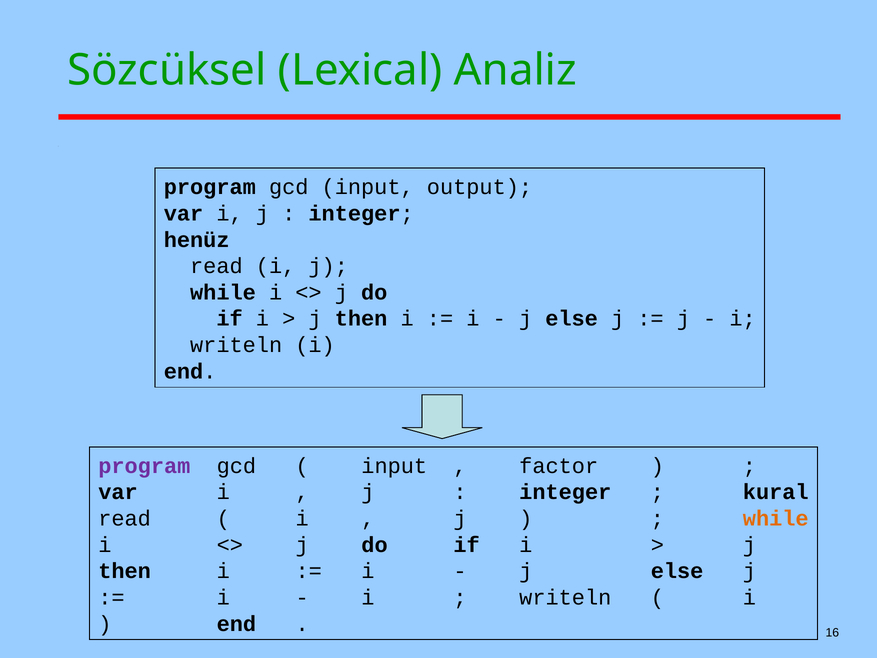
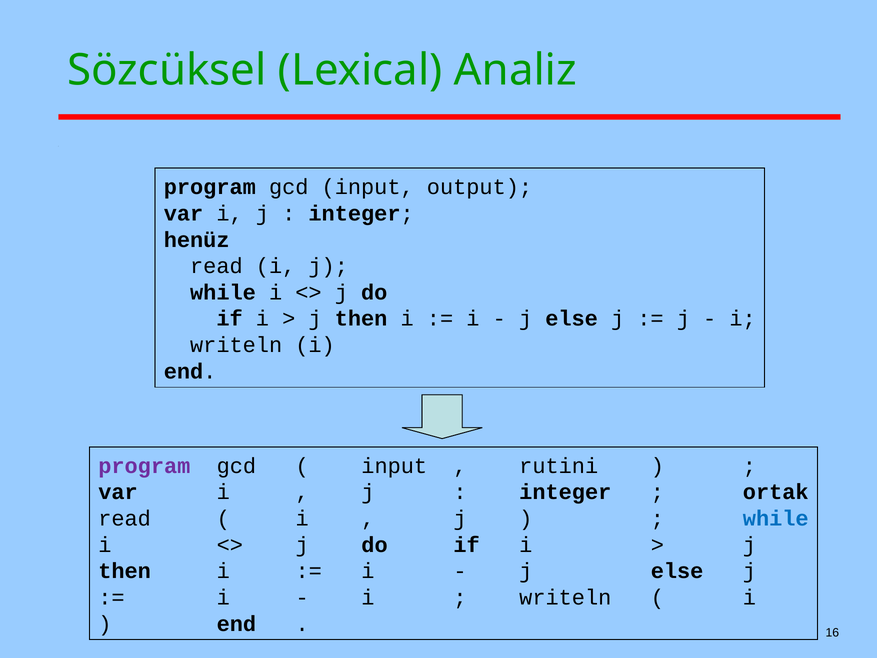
factor: factor -> rutini (559, 466)
kural: kural -> ortak (776, 492)
while colour: orange -> blue (776, 518)
